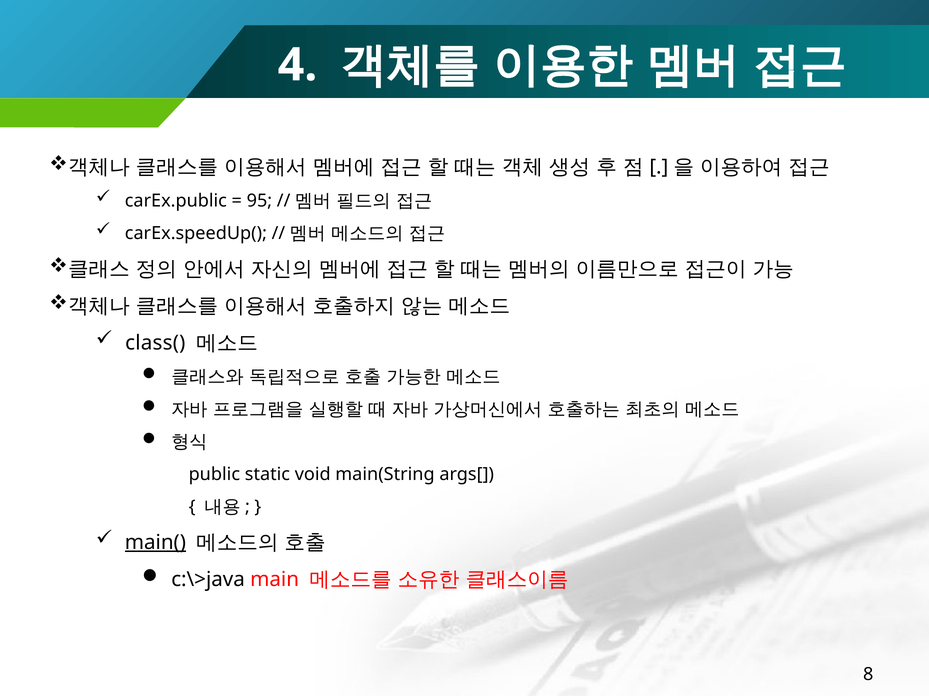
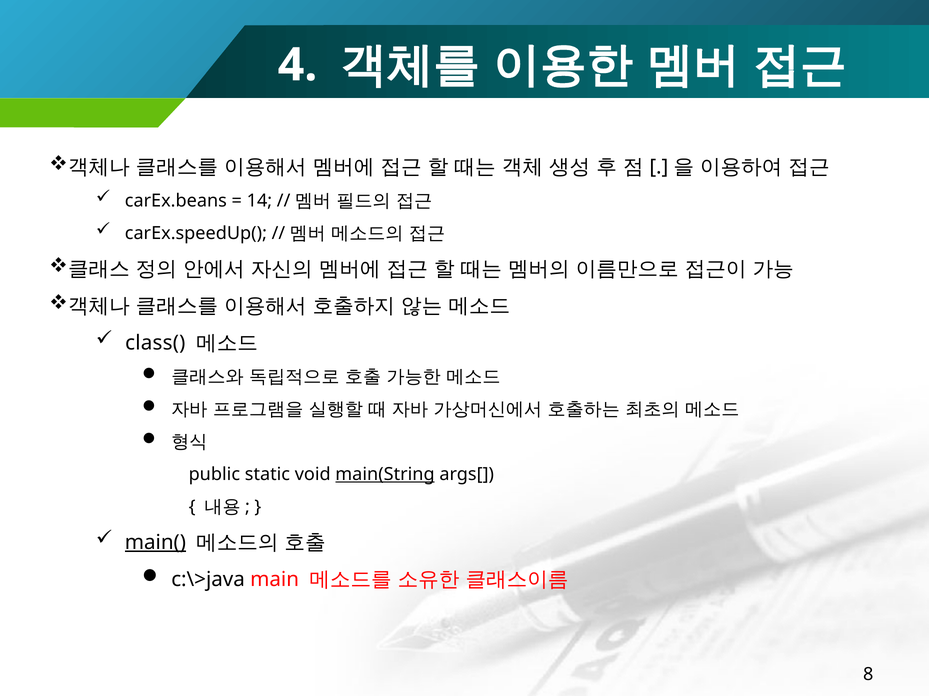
carEx.public: carEx.public -> carEx.beans (176, 201)
95: 95 -> 14 (259, 201)
main(String underline: none -> present (385, 475)
